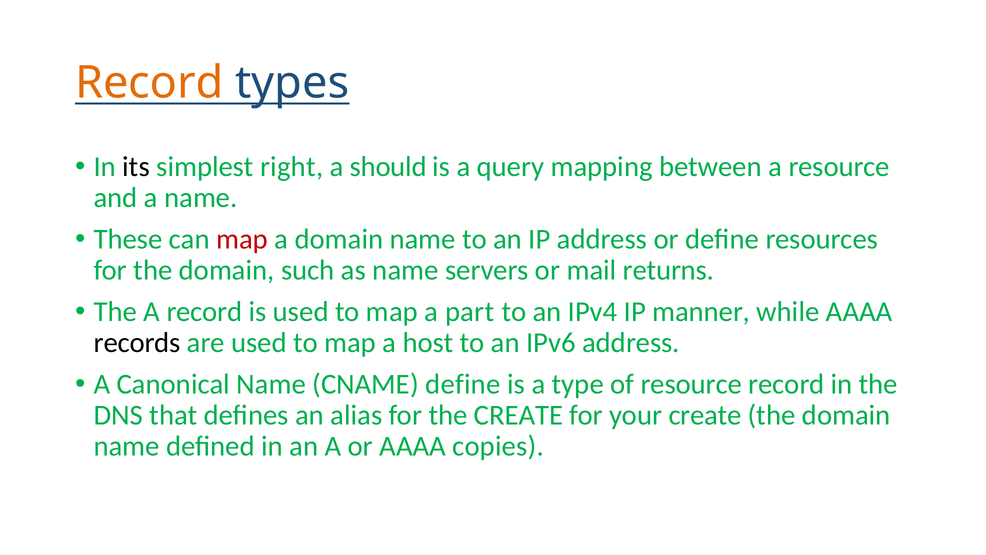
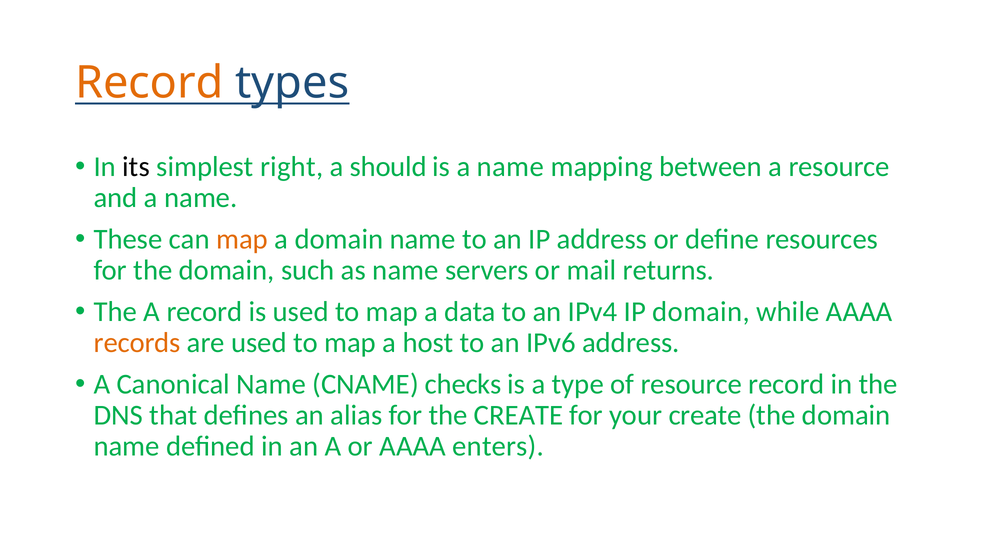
is a query: query -> name (510, 167)
map colour: red -> orange (242, 239)
part: part -> data (470, 312)
IP manner: manner -> domain (701, 312)
records colour: black -> orange (137, 343)
CNAME define: define -> checks (463, 384)
copies: copies -> enters (498, 446)
